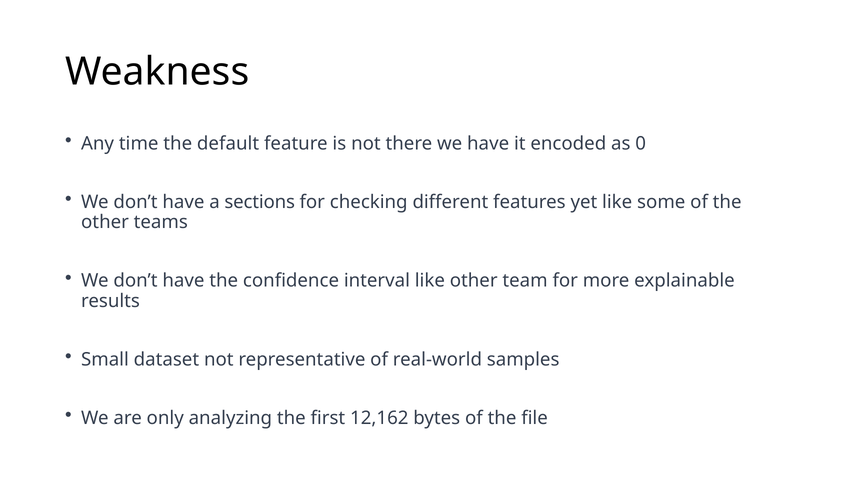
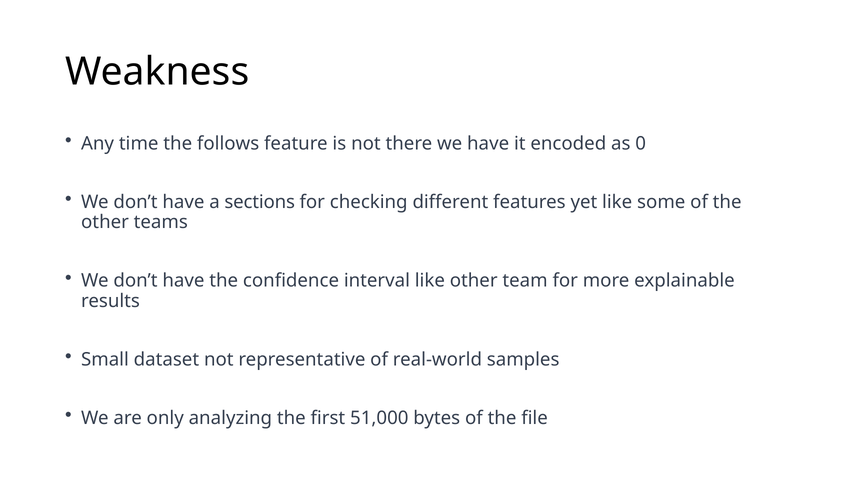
default: default -> follows (228, 144)
12,162: 12,162 -> 51,000 (379, 418)
